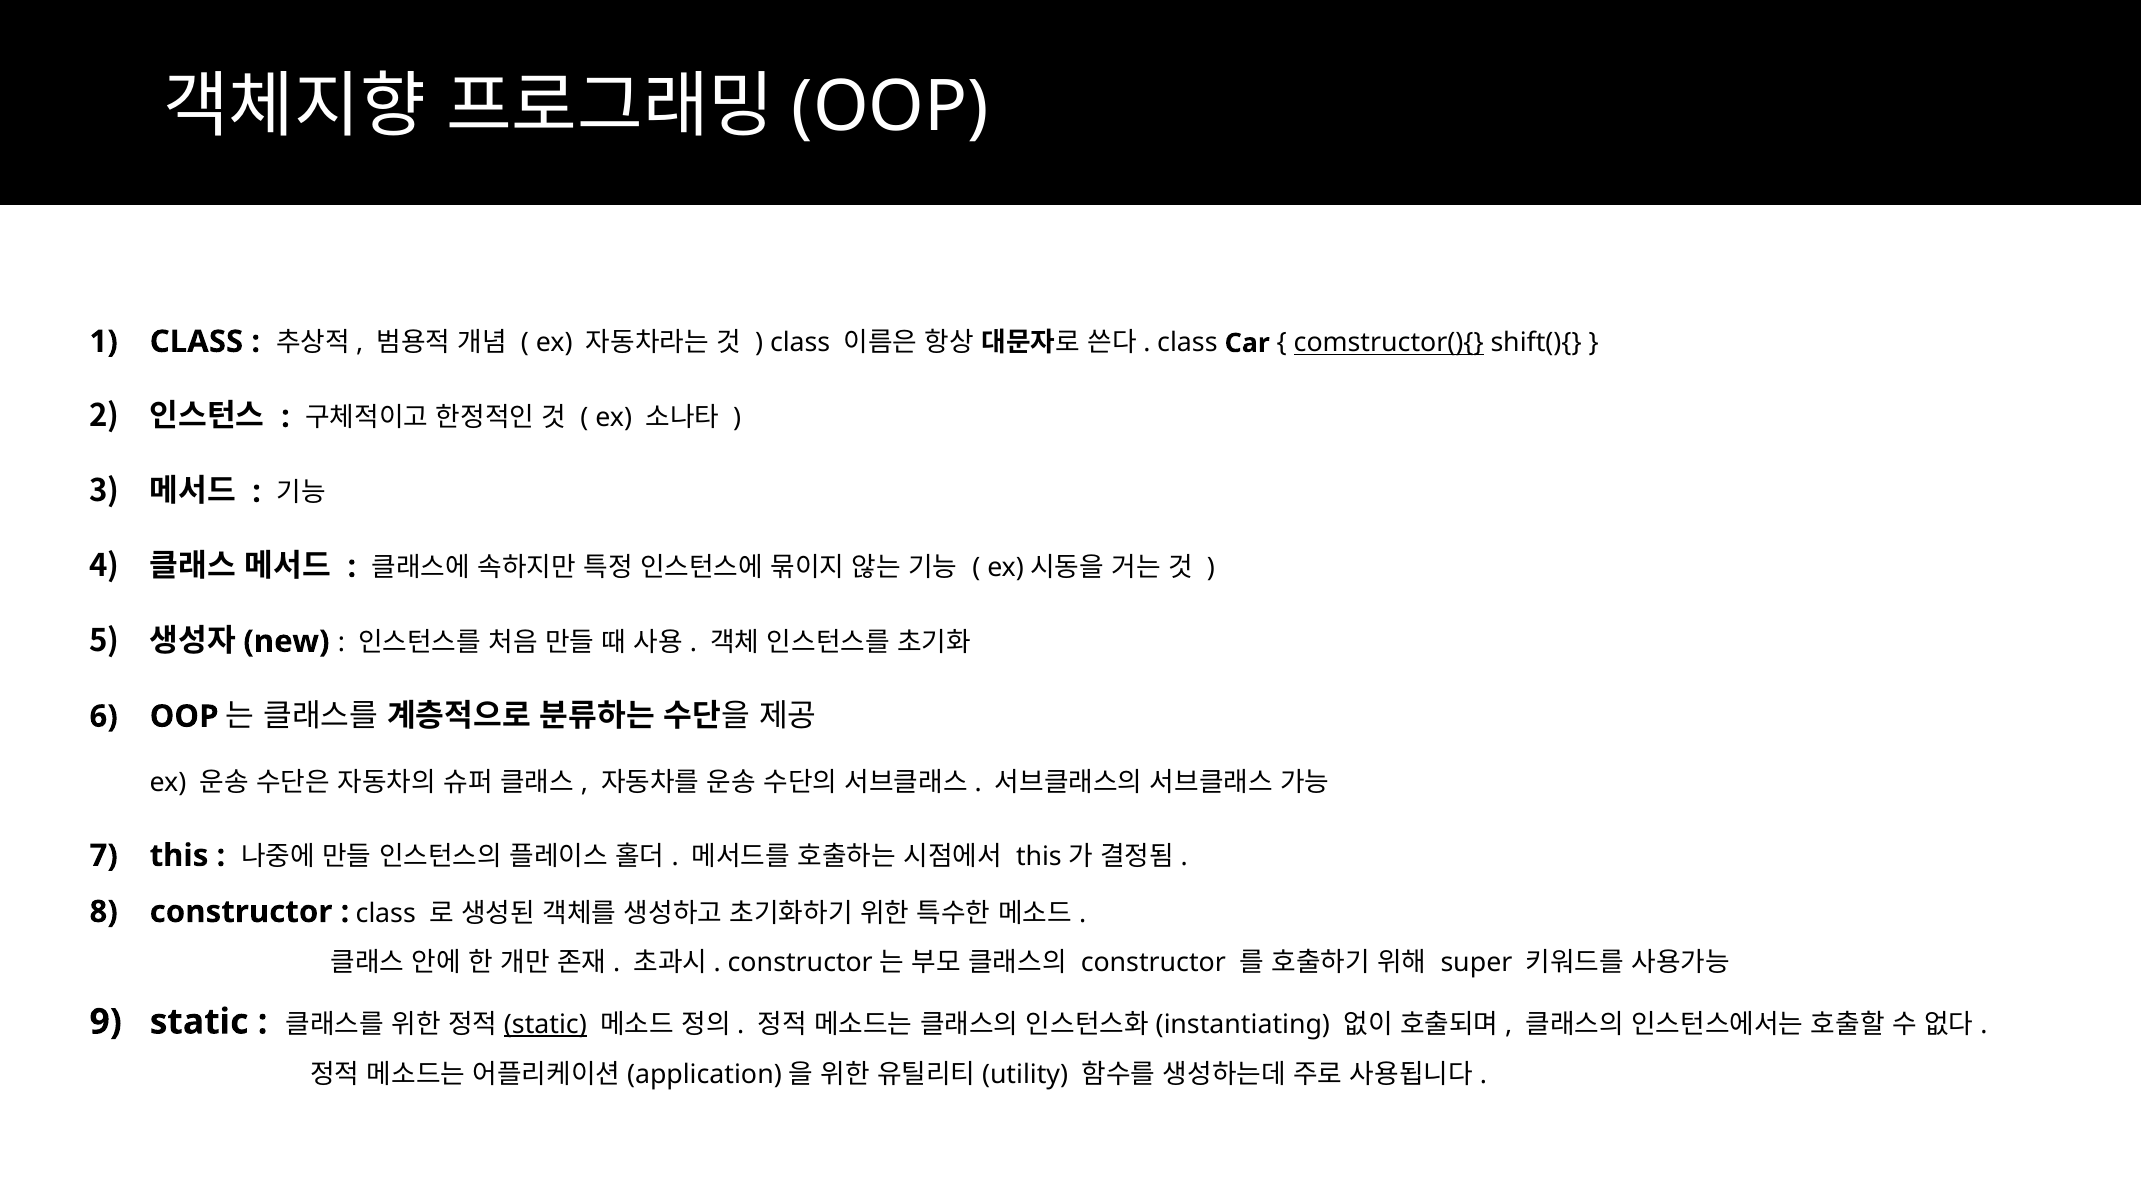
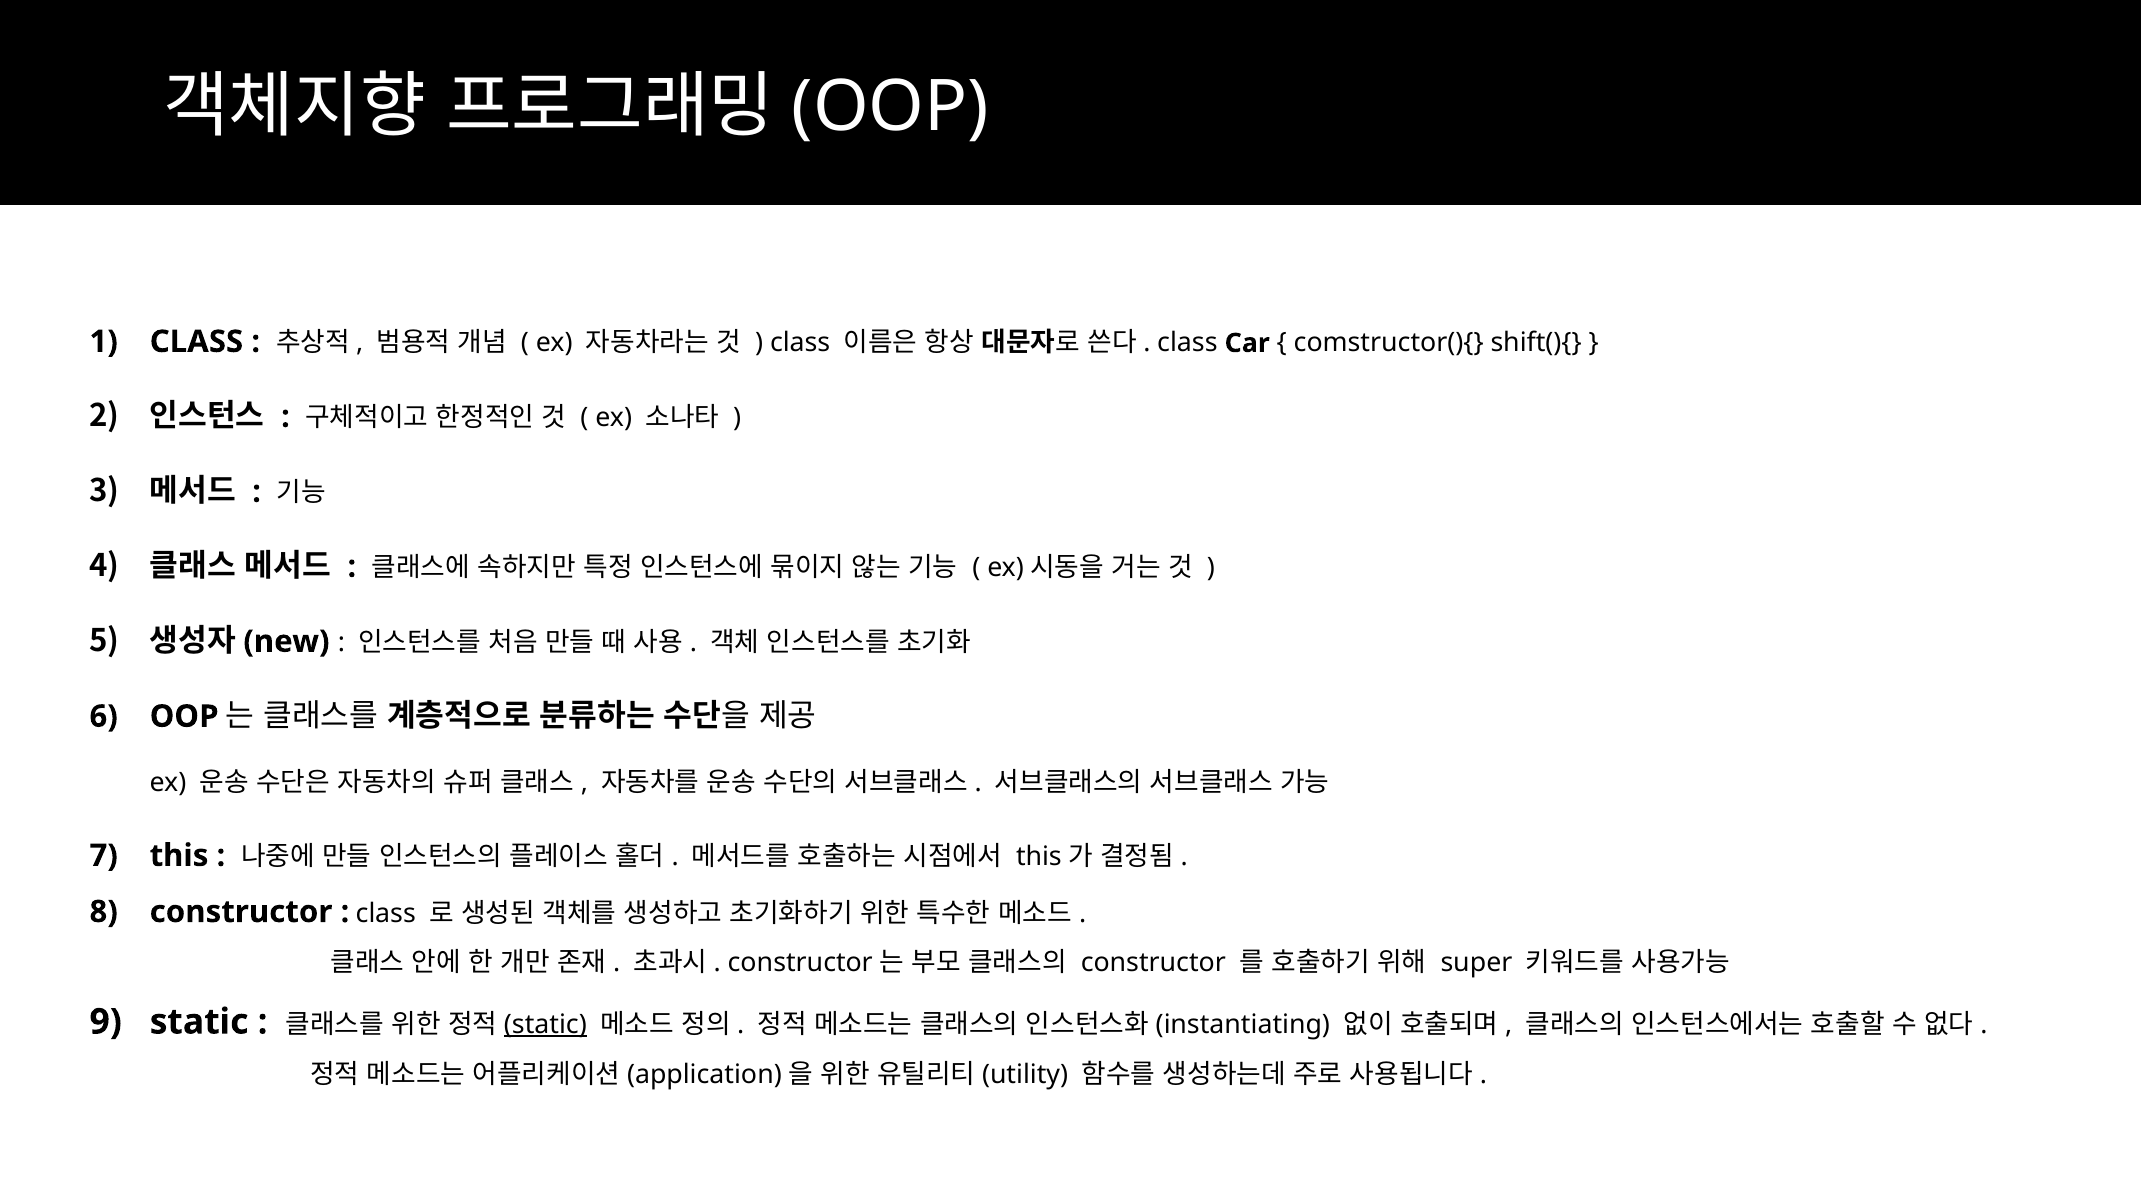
comstructor(){ underline: present -> none (1389, 343)
